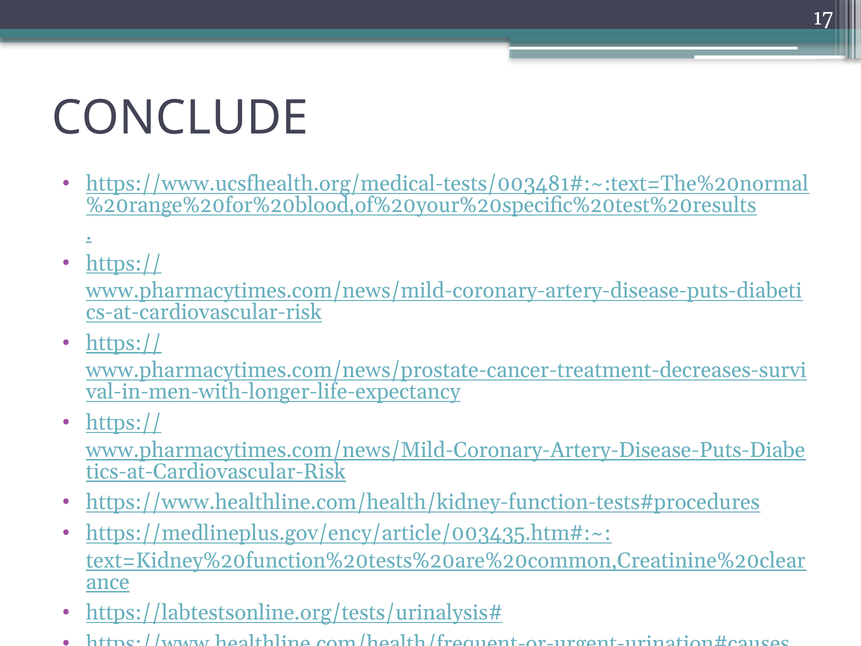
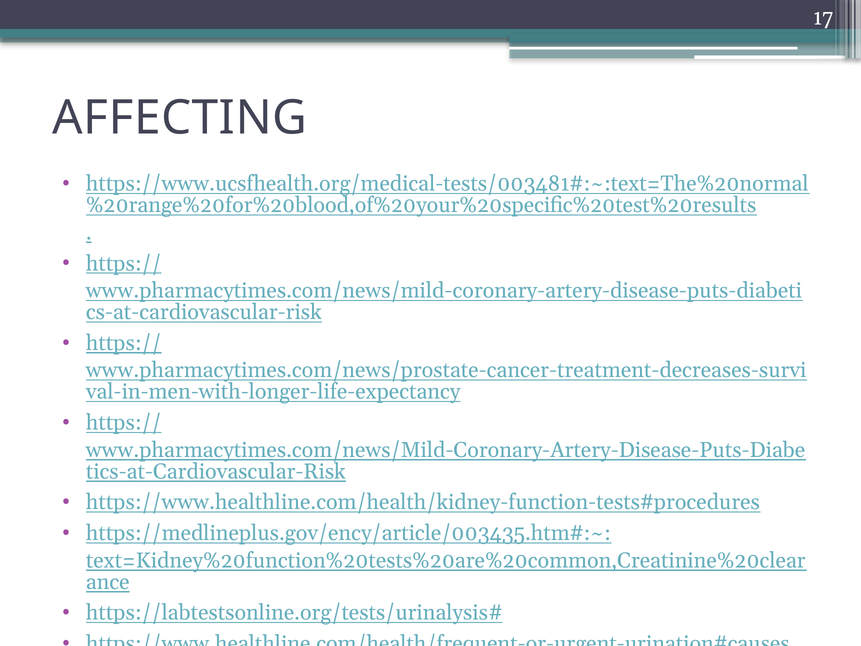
CONCLUDE: CONCLUDE -> AFFECTING (180, 118)
